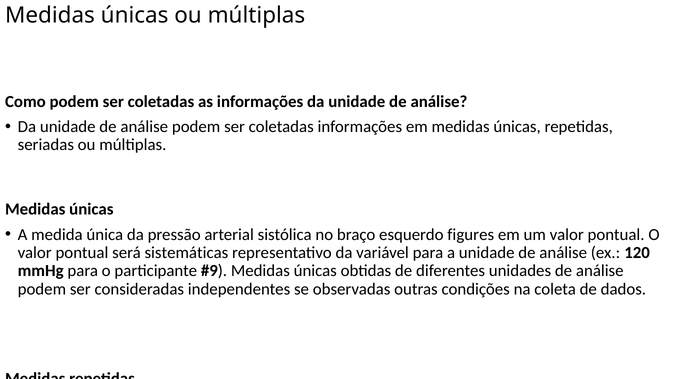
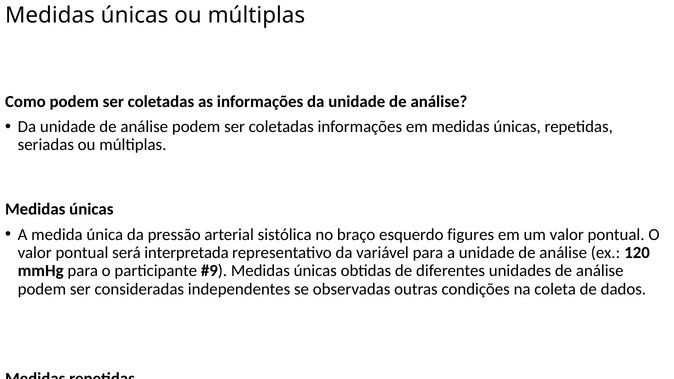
sistemáticas: sistemáticas -> interpretada (186, 253)
